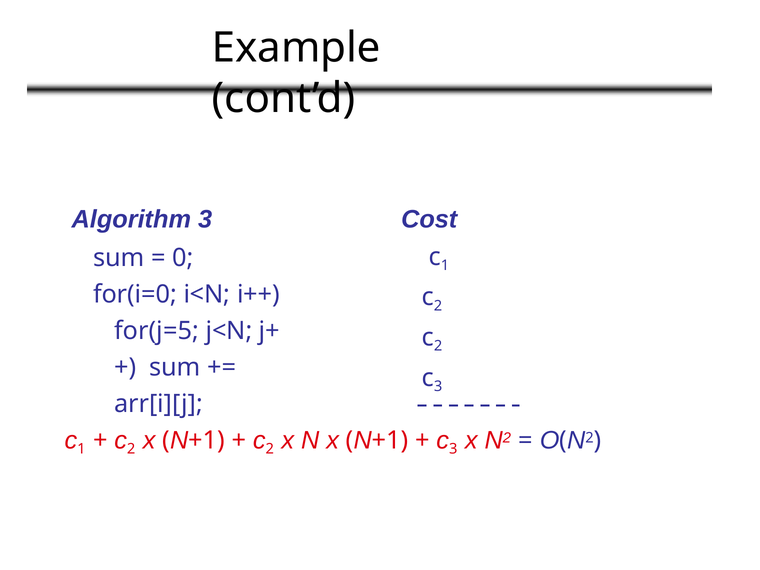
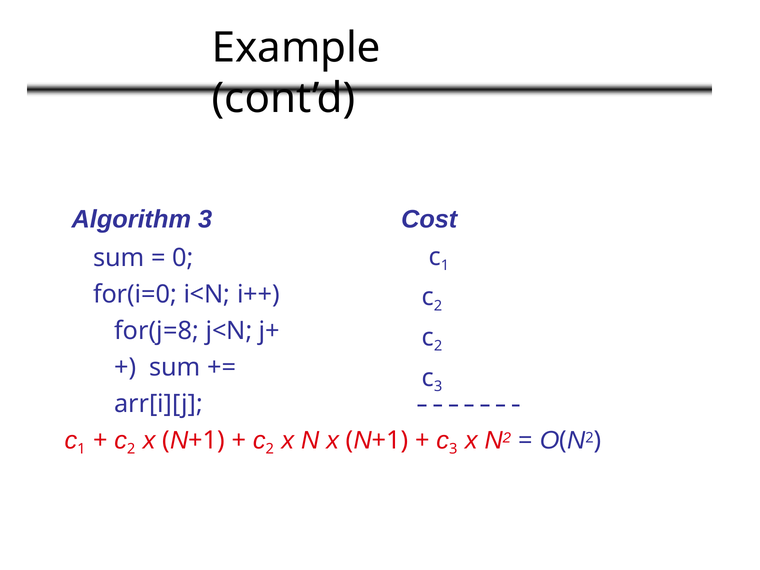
for(j=5: for(j=5 -> for(j=8 (157, 331)
